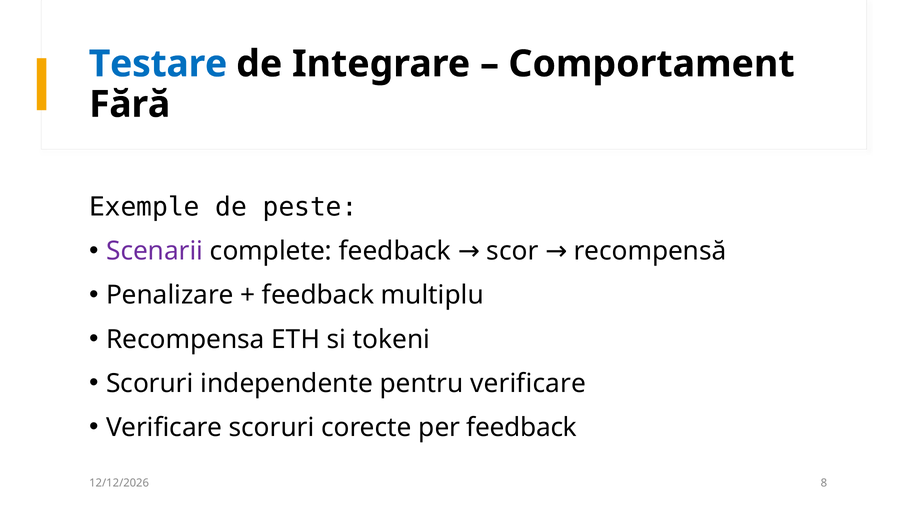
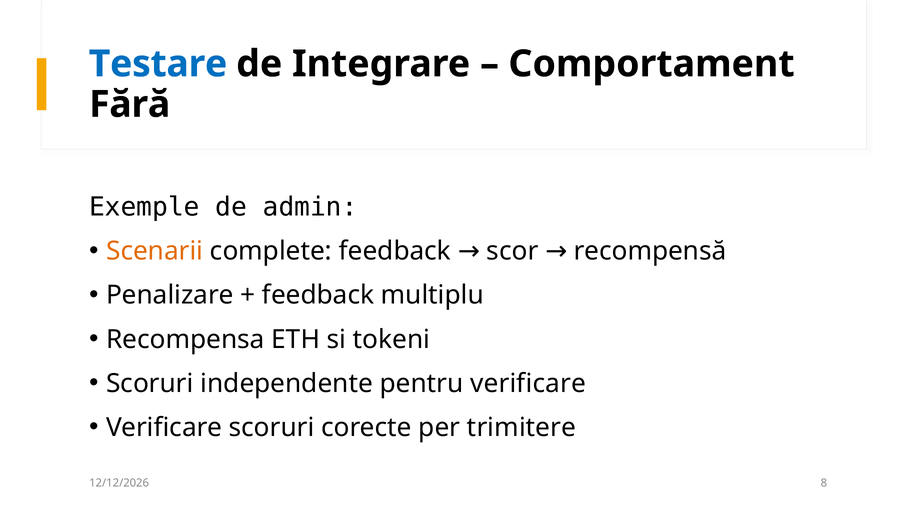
peste: peste -> admin (310, 207)
Scenarii colour: purple -> orange (155, 251)
per feedback: feedback -> trimitere (522, 427)
